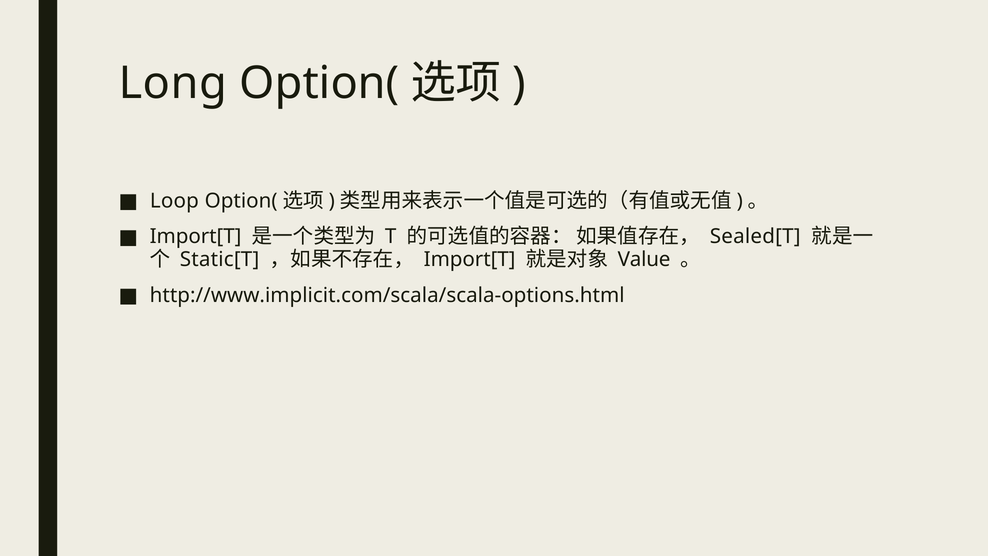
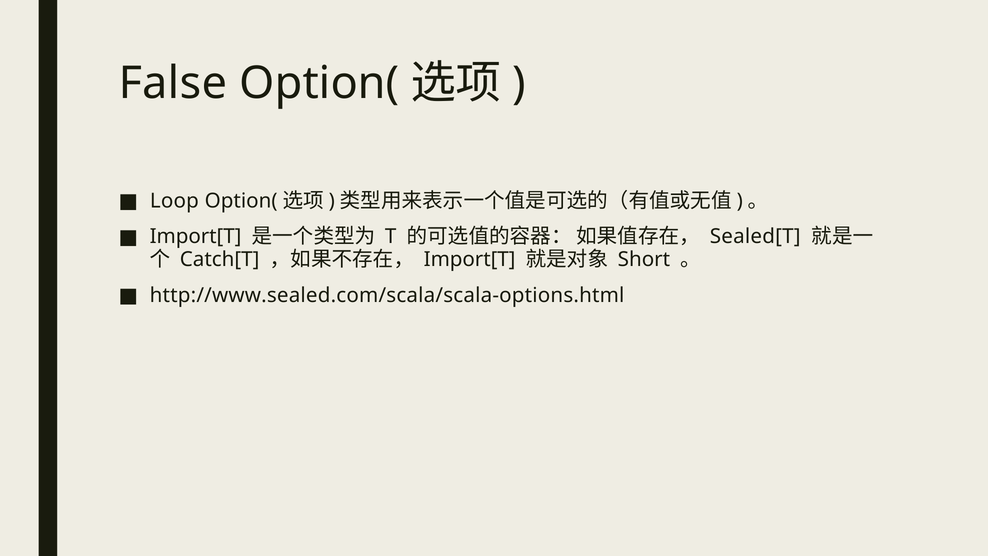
Long: Long -> False (173, 83)
Static[T: Static[T -> Catch[T (220, 260)
Value: Value -> Short (644, 260)
http://www.implicit.com/scala/scala-options.html: http://www.implicit.com/scala/scala-options.html -> http://www.sealed.com/scala/scala-options.html (387, 295)
